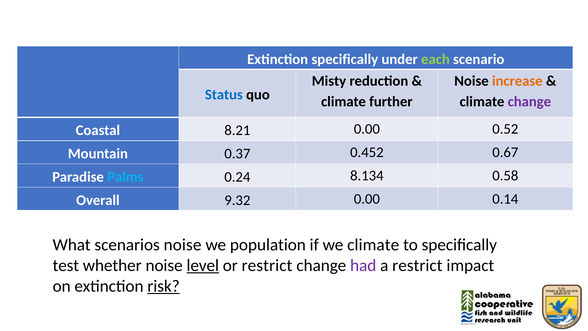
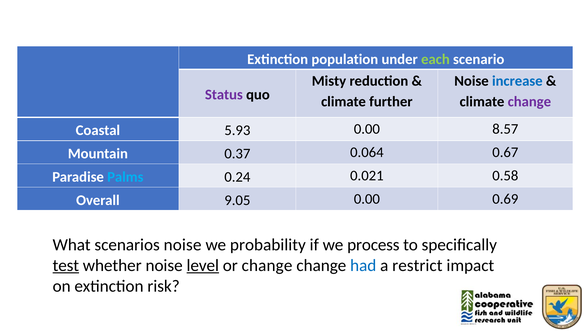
Extinction specifically: specifically -> population (345, 59)
increase colour: orange -> blue (517, 81)
Status colour: blue -> purple (224, 95)
8.21: 8.21 -> 5.93 (237, 130)
0.52: 0.52 -> 8.57 (505, 129)
0.452: 0.452 -> 0.064 (367, 152)
8.134: 8.134 -> 0.021 (367, 176)
9.32: 9.32 -> 9.05 (237, 200)
0.14: 0.14 -> 0.69 (505, 199)
population: population -> probability (268, 245)
we climate: climate -> process (373, 245)
test underline: none -> present (66, 265)
or restrict: restrict -> change (267, 265)
had colour: purple -> blue (363, 265)
risk underline: present -> none (164, 286)
